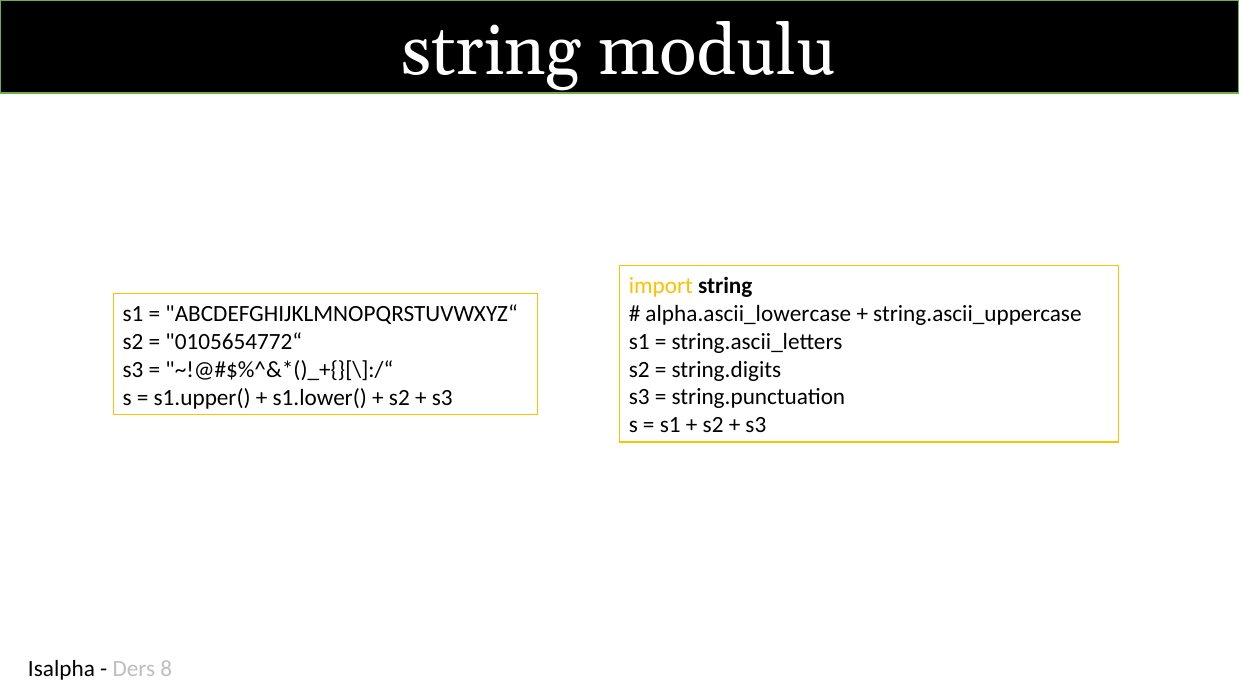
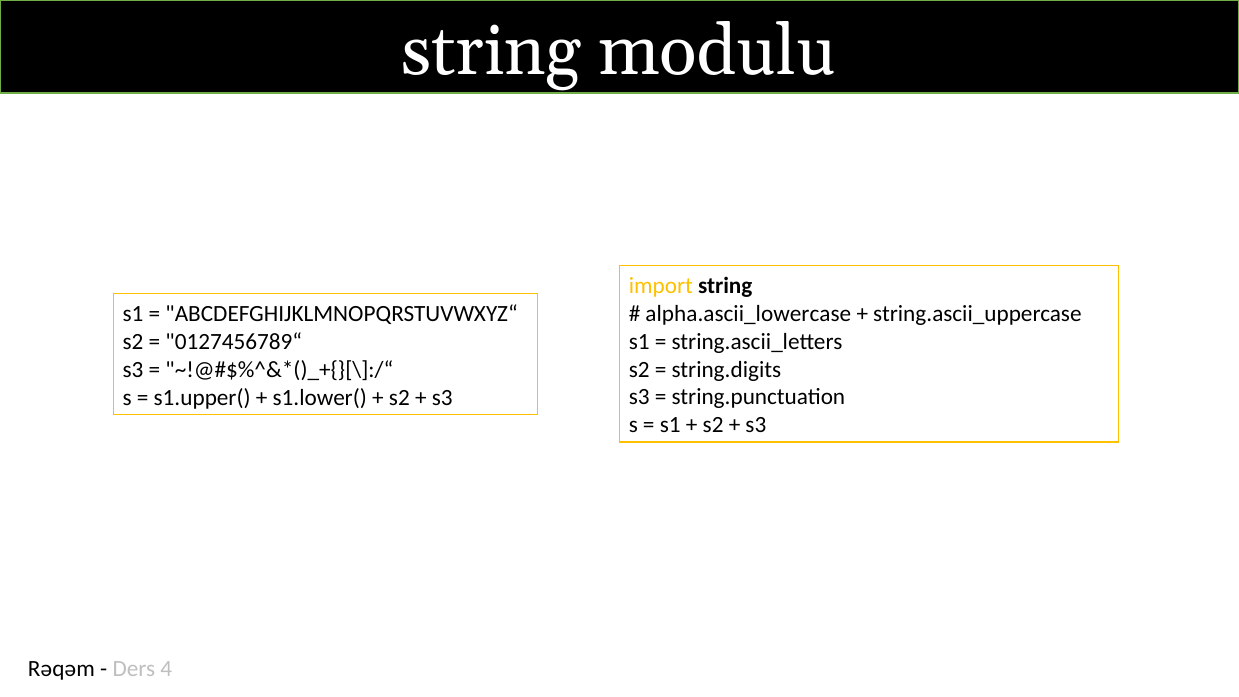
0105654772“: 0105654772“ -> 0127456789“ (234, 342)
Isalpha: Isalpha -> Rəqəm (61, 669)
8: 8 -> 4 (166, 669)
